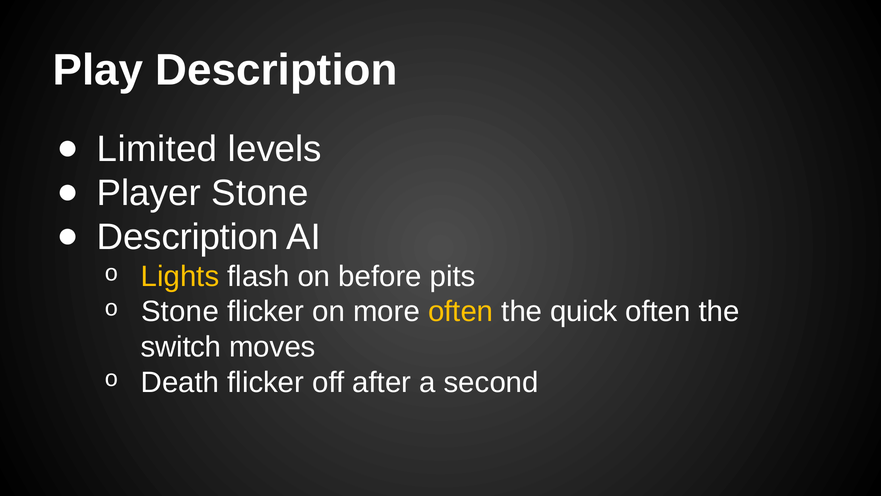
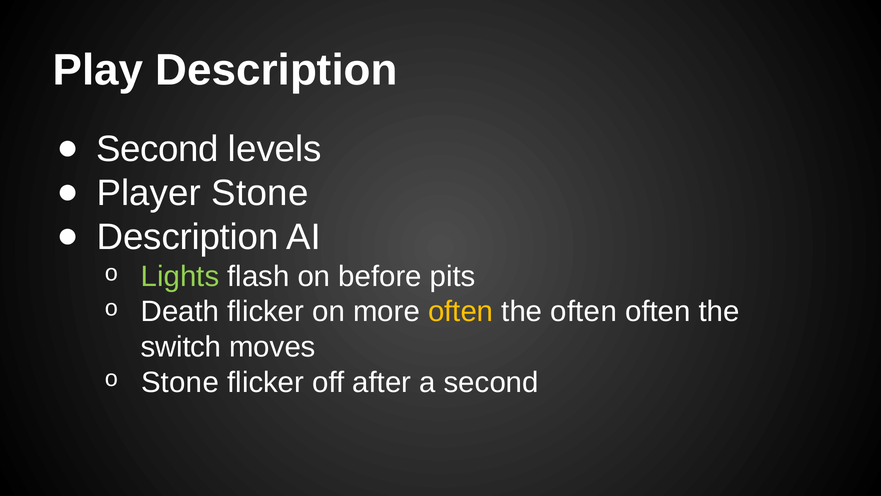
Limited: Limited -> Second (158, 149)
Lights colour: yellow -> light green (180, 276)
Stone: Stone -> Death (180, 312)
the quick: quick -> often (584, 312)
Death: Death -> Stone (180, 382)
